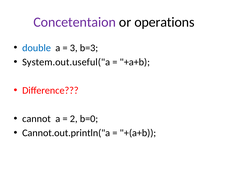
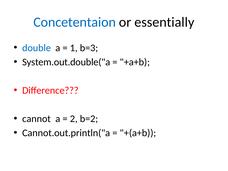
Concetentaion colour: purple -> blue (75, 22)
operations: operations -> essentially (164, 22)
3: 3 -> 1 (74, 48)
System.out.useful("a: System.out.useful("a -> System.out.double("a (66, 62)
b=0: b=0 -> b=2 (89, 119)
